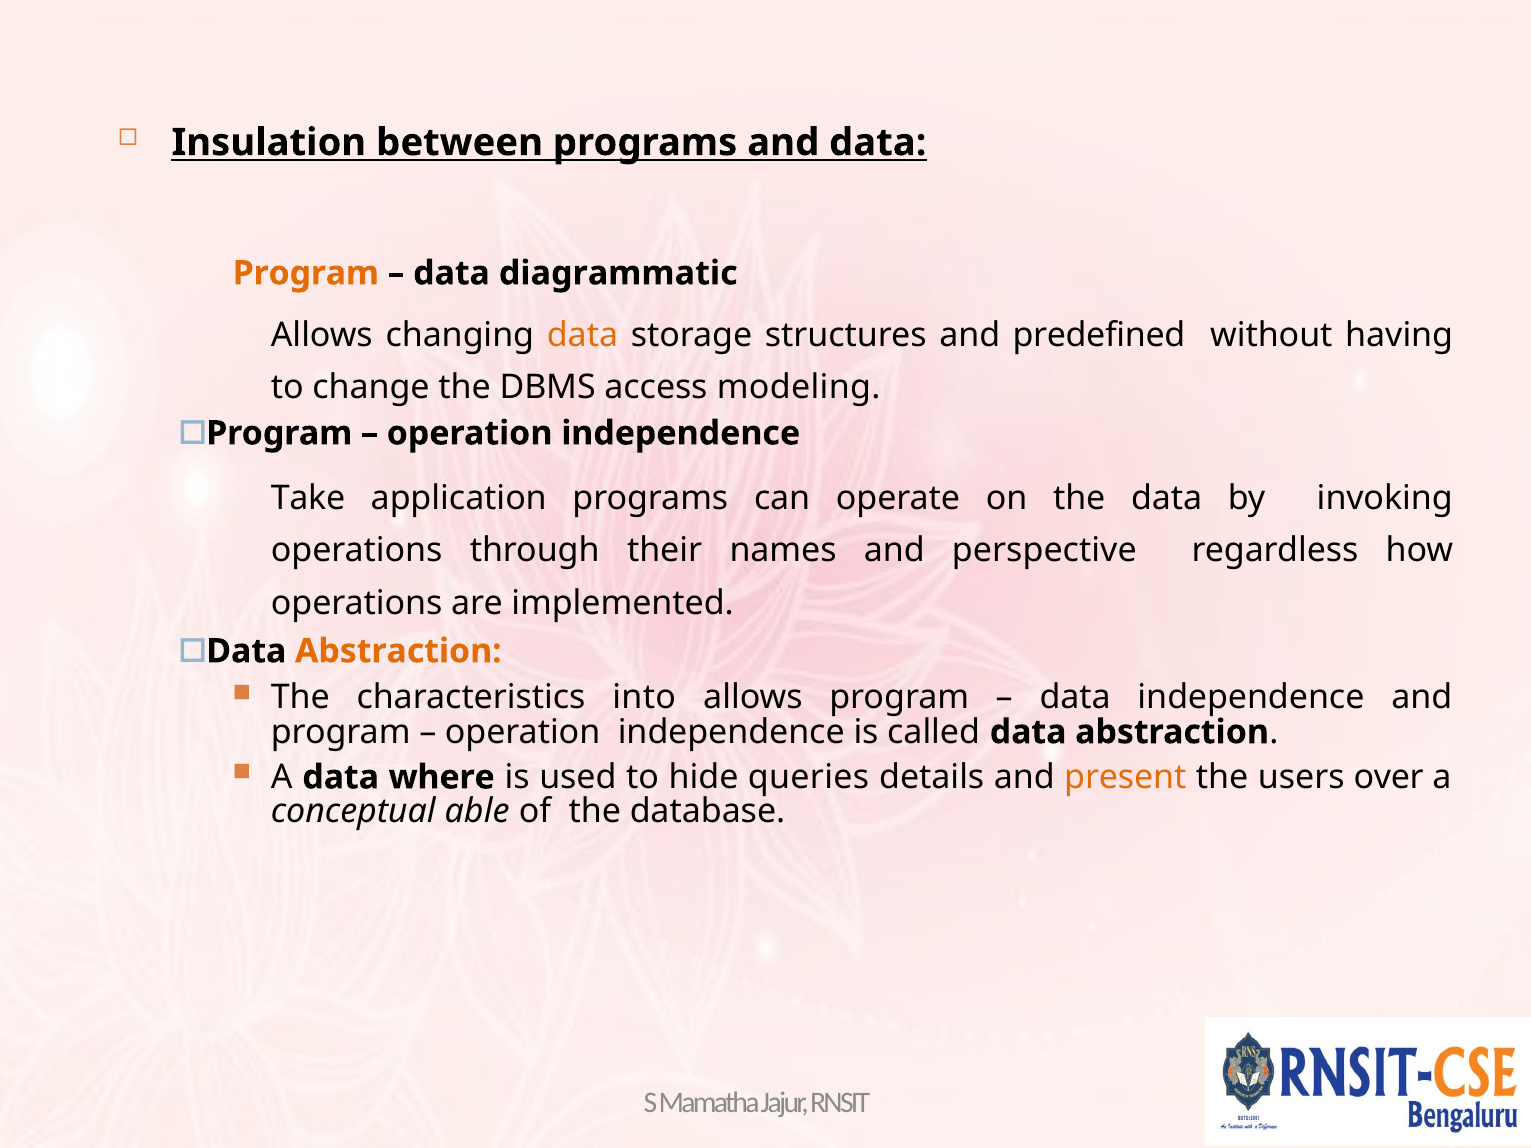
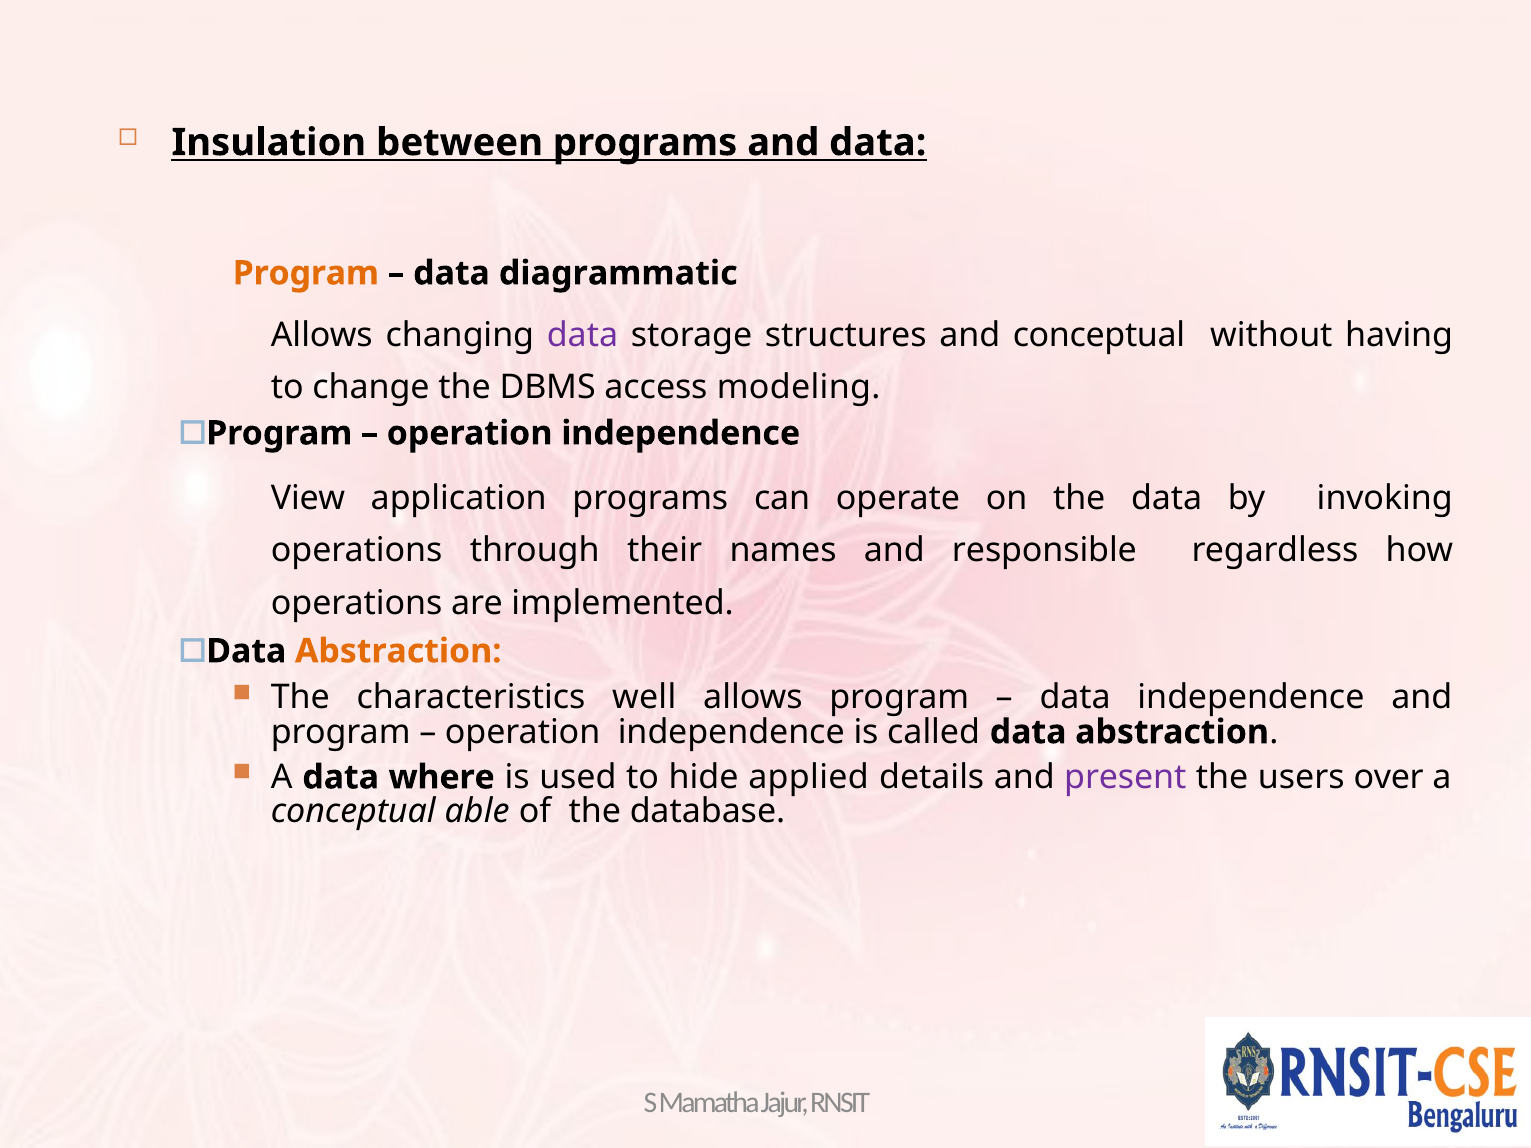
data colour: orange -> purple (582, 335)
and predefined: predefined -> conceptual (1099, 335)
Take: Take -> View (308, 498)
perspective: perspective -> responsible (1044, 551)
into: into -> well (644, 698)
queries: queries -> applied (809, 777)
present colour: orange -> purple (1125, 777)
